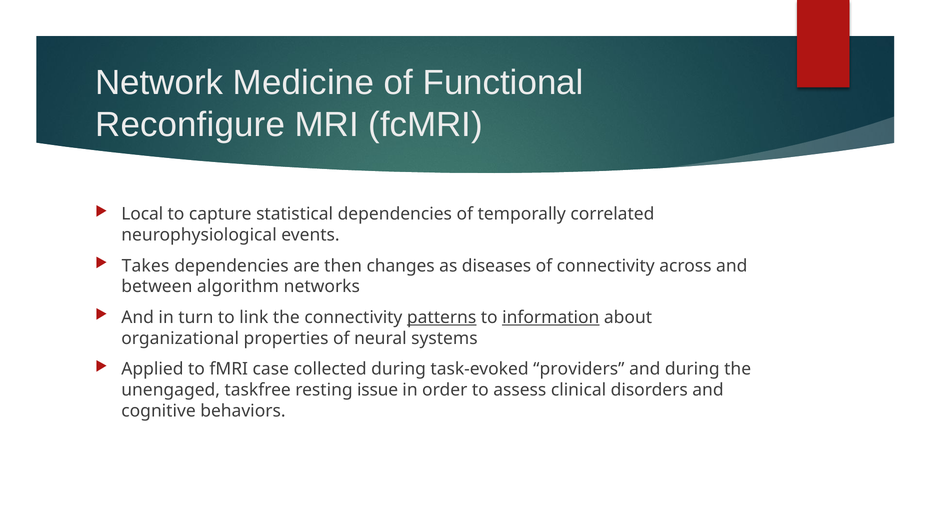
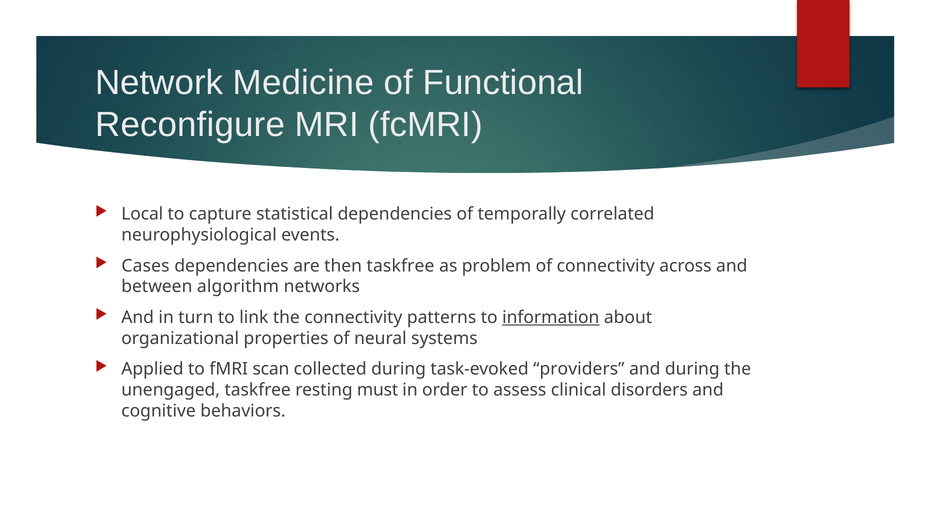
Takes: Takes -> Cases (146, 266)
then changes: changes -> taskfree (400, 266)
diseases: diseases -> problem (497, 266)
patterns underline: present -> none (442, 317)
case: case -> scan (271, 369)
issue: issue -> must (378, 390)
